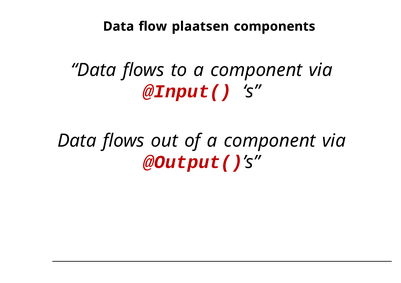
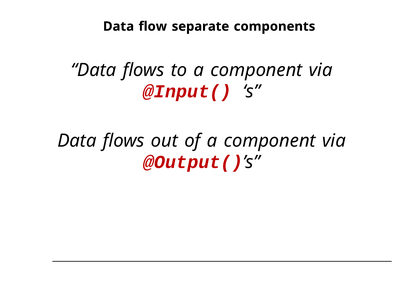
plaatsen: plaatsen -> separate (200, 26)
